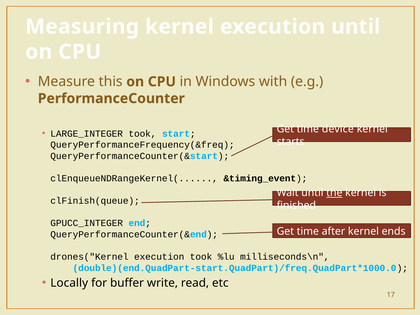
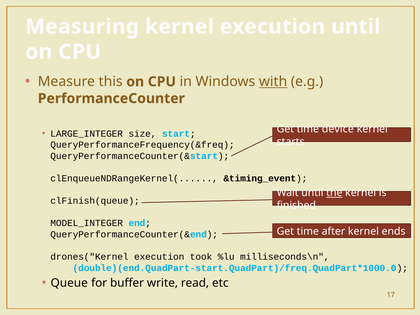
with underline: none -> present (273, 82)
LARGE_INTEGER took: took -> size (142, 134)
GPUCC_INTEGER: GPUCC_INTEGER -> MODEL_INTEGER (87, 223)
Locally: Locally -> Queue (69, 283)
